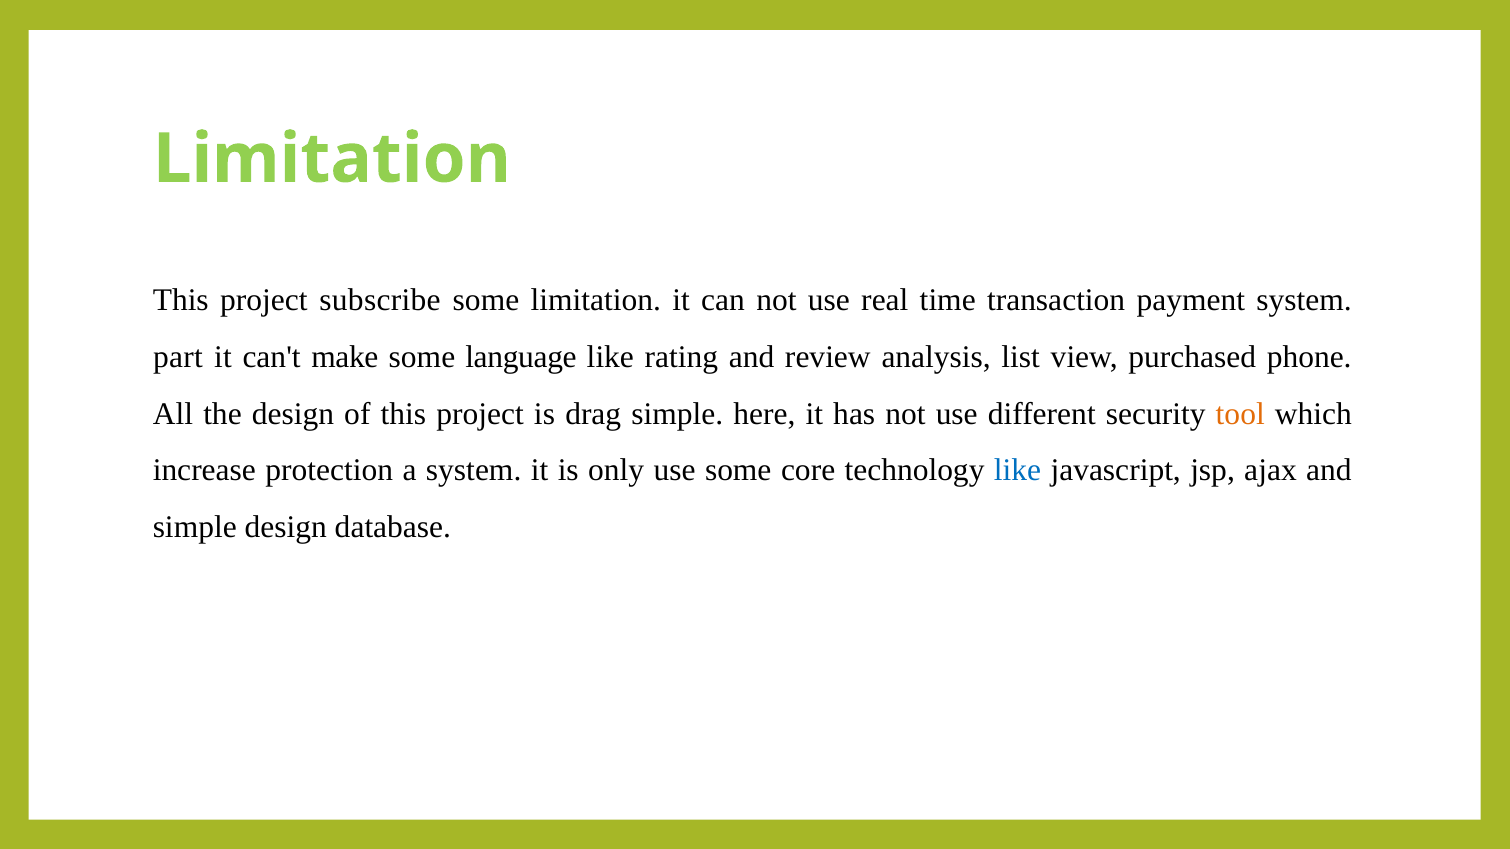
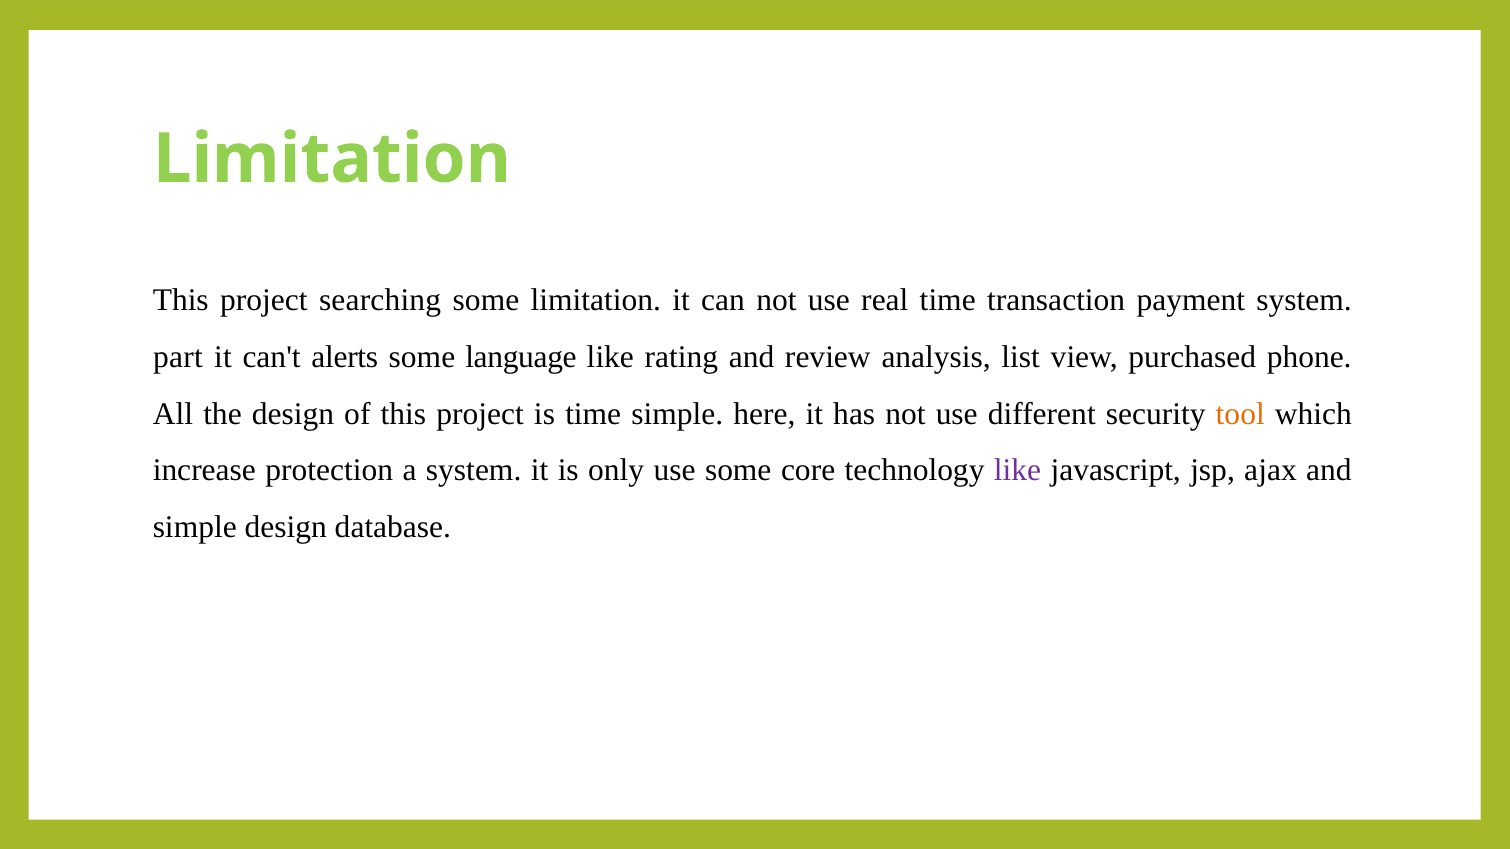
subscribe: subscribe -> searching (380, 301)
make: make -> alerts (345, 357)
is drag: drag -> time (593, 414)
like colour: blue -> purple (1018, 471)
